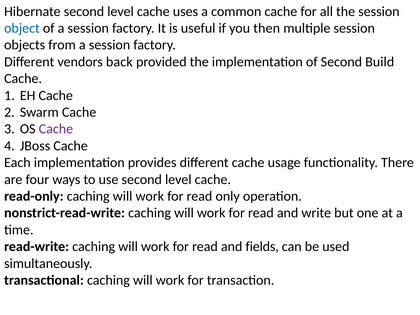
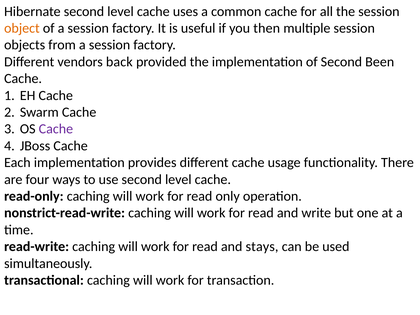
object colour: blue -> orange (22, 28)
Build: Build -> Been (380, 62)
fields: fields -> stays (262, 247)
